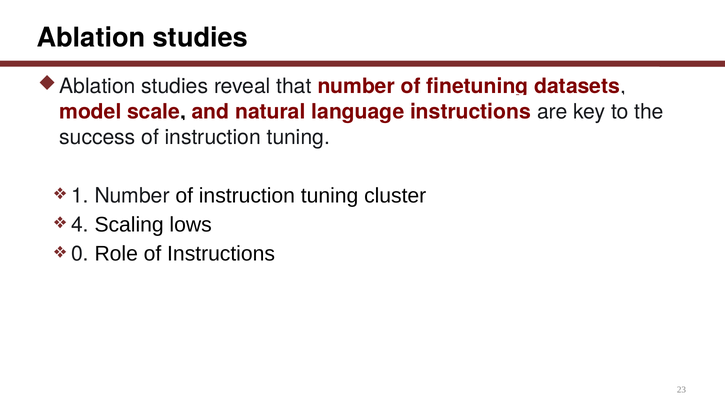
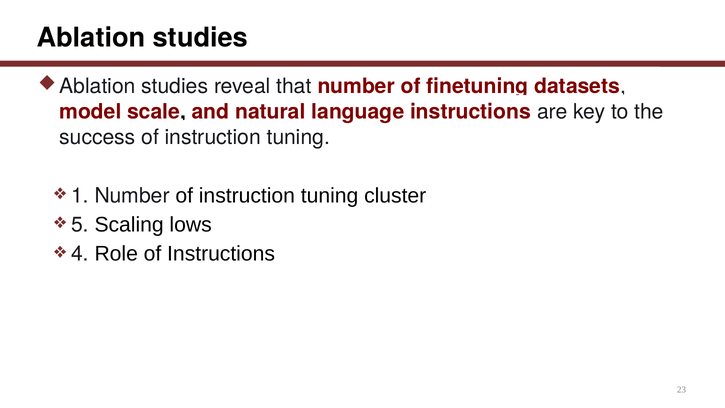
4: 4 -> 5 (80, 225)
0: 0 -> 4 (80, 254)
